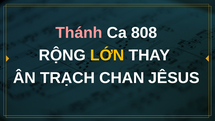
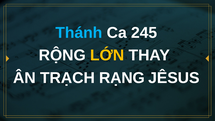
Thánh colour: pink -> light blue (79, 33)
808: 808 -> 245 (144, 33)
CHAN: CHAN -> RẠNG (122, 78)
